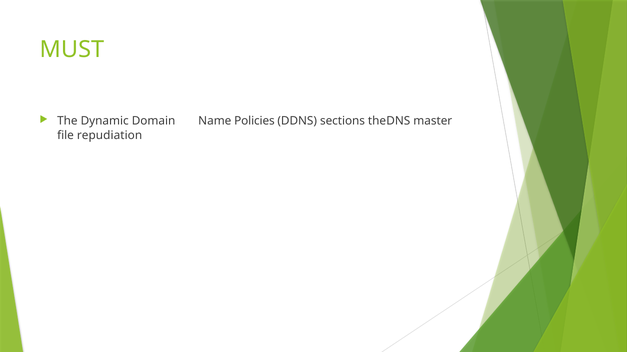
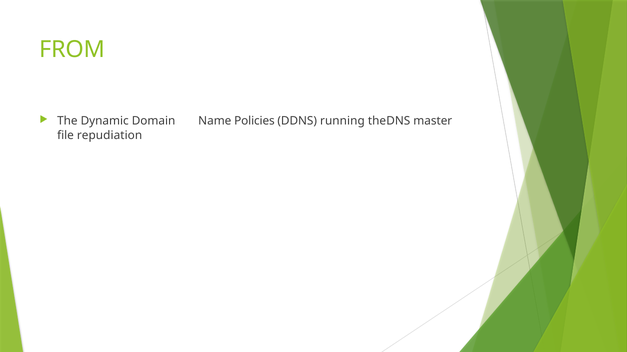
MUST: MUST -> FROM (72, 49)
sections: sections -> running (342, 121)
